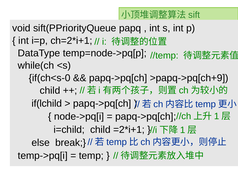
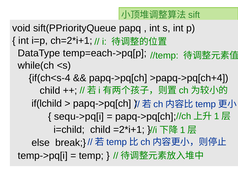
temp=node->pq[p: temp=node->pq[p -> temp=each->pq[p (105, 53)
if(ch<s-0: if(ch<s-0 -> if(ch<s-4 (50, 78)
>papq->pq[ch+9: >papq->pq[ch+9 -> >papq->pq[ch+4 (189, 78)
node->pq[i: node->pq[i -> sequ->pq[i (79, 117)
